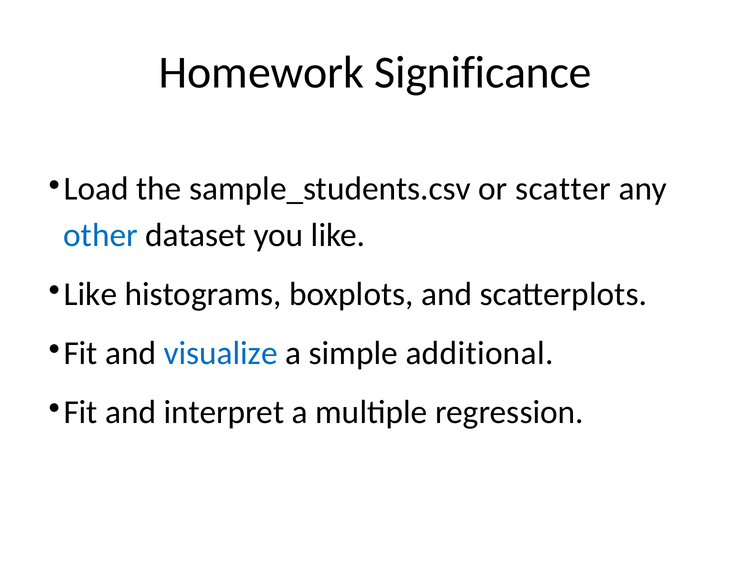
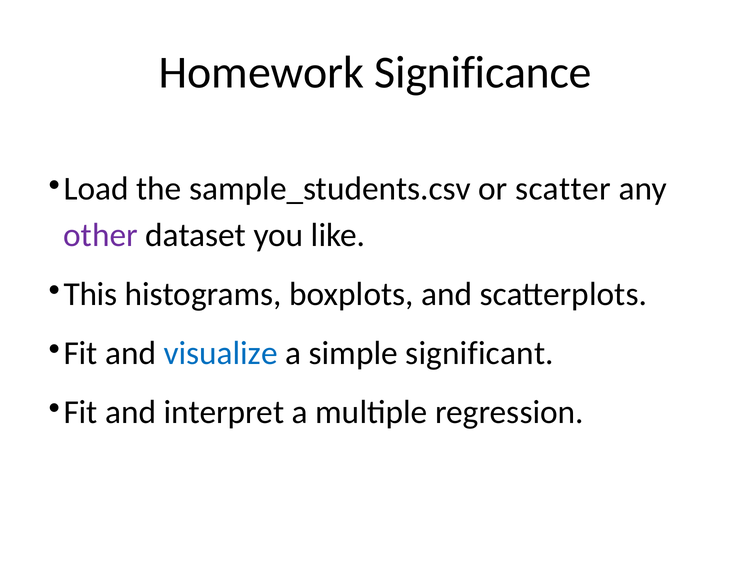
other colour: blue -> purple (101, 235)
Like: Like -> This (90, 294)
additional: additional -> significant (480, 353)
